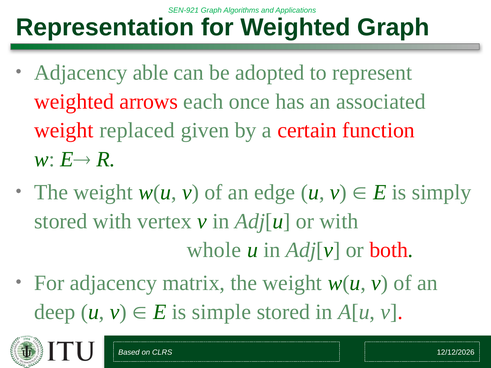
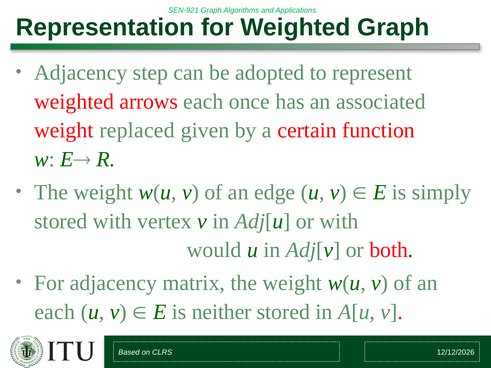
able: able -> step (150, 73)
whole: whole -> would (214, 250)
deep: deep -> each (55, 312)
simple: simple -> neither (222, 312)
